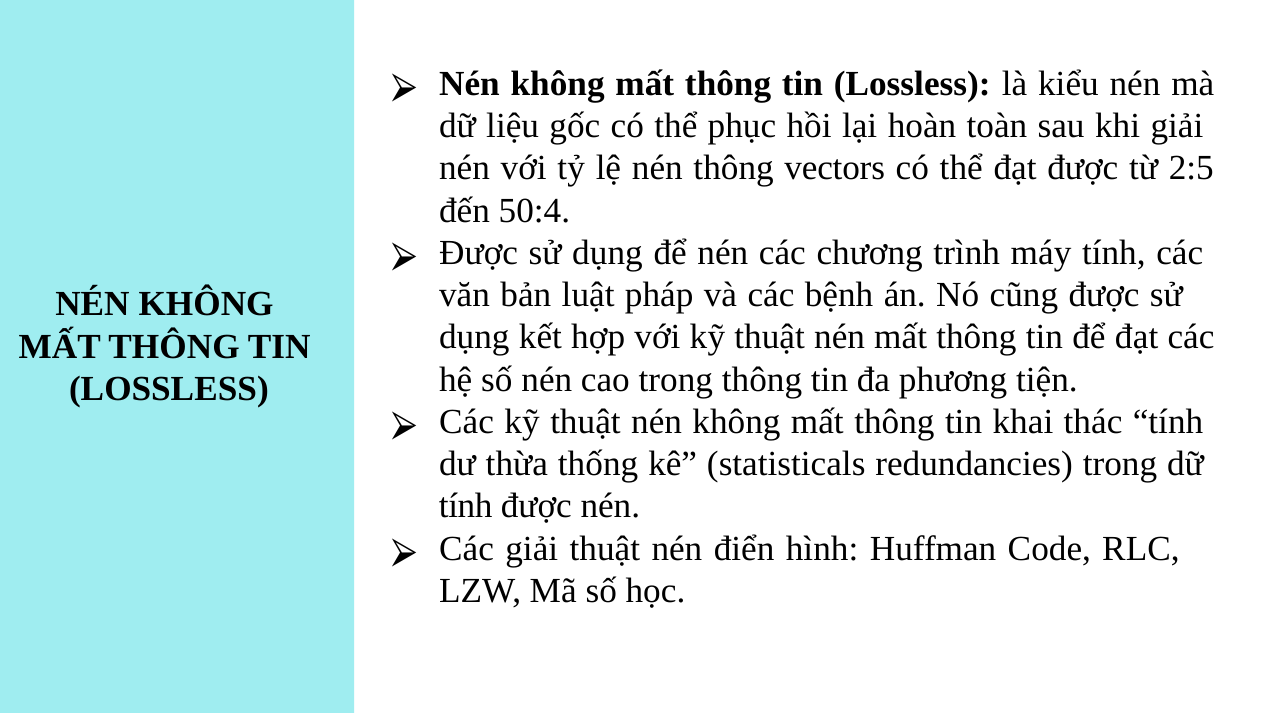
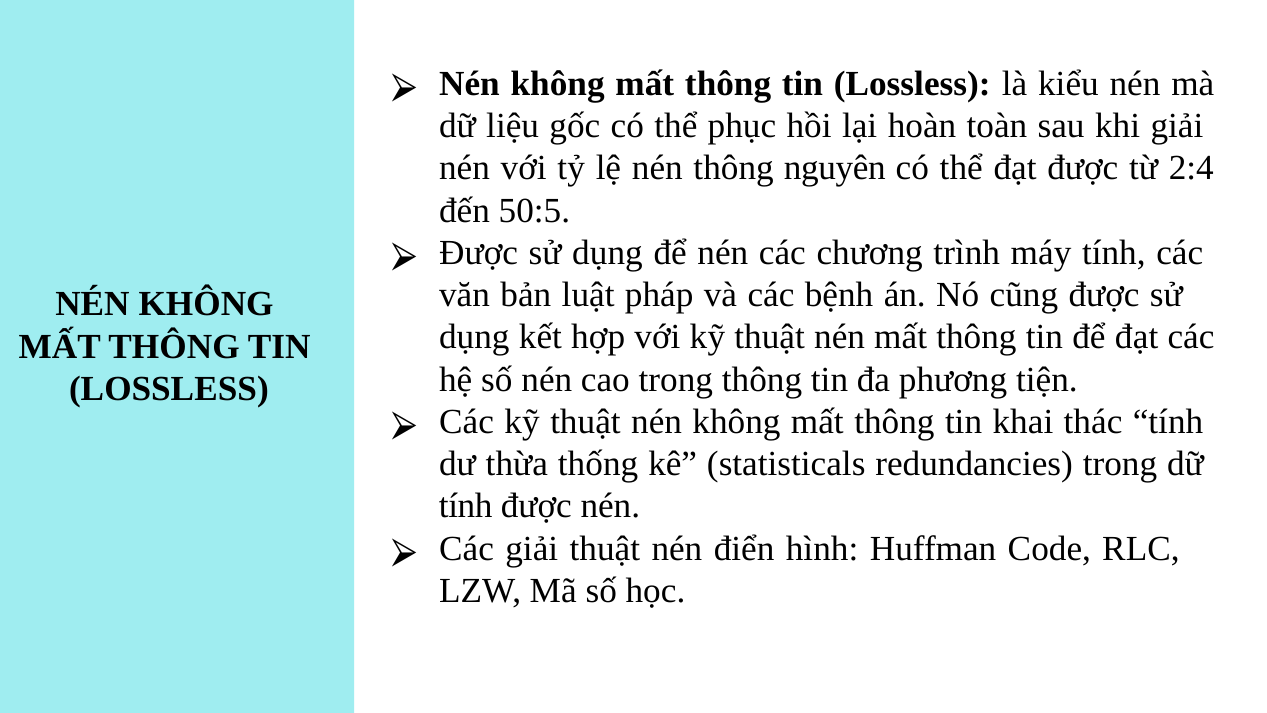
vectors: vectors -> nguyên (835, 168)
2:5: 2:5 -> 2:4 (1191, 168)
50:4: 50:4 -> 50:5 (534, 210)
